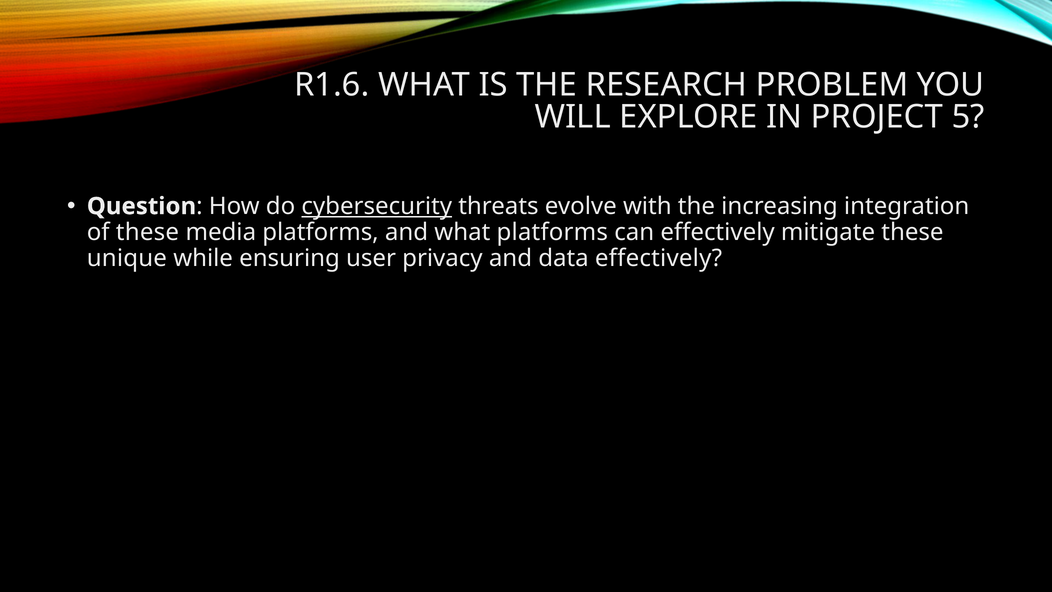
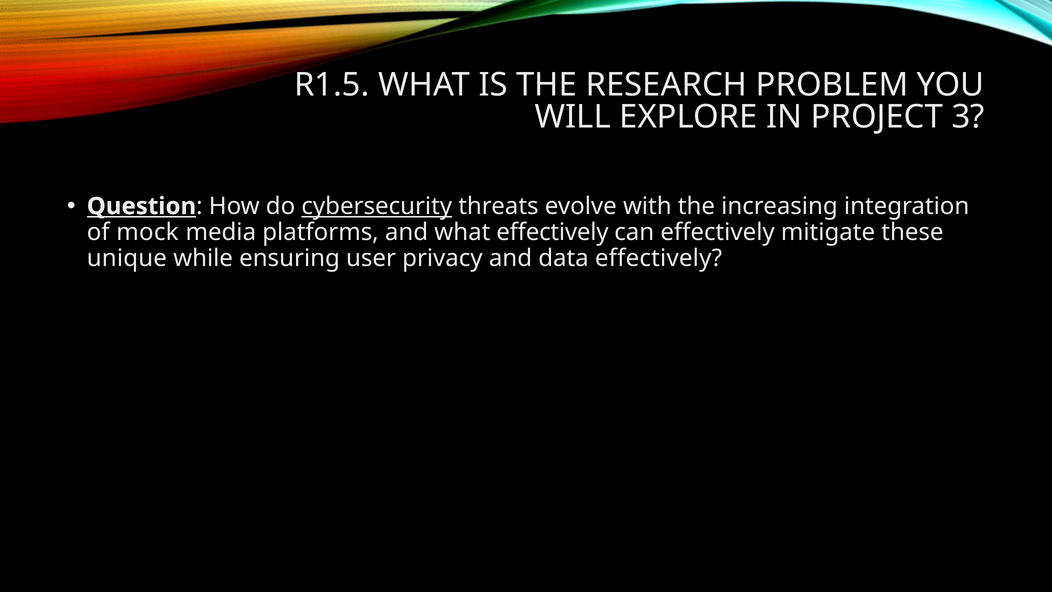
R1.6: R1.6 -> R1.5 (332, 85)
5: 5 -> 3 (968, 117)
Question underline: none -> present (141, 206)
of these: these -> mock (147, 232)
what platforms: platforms -> effectively (552, 232)
